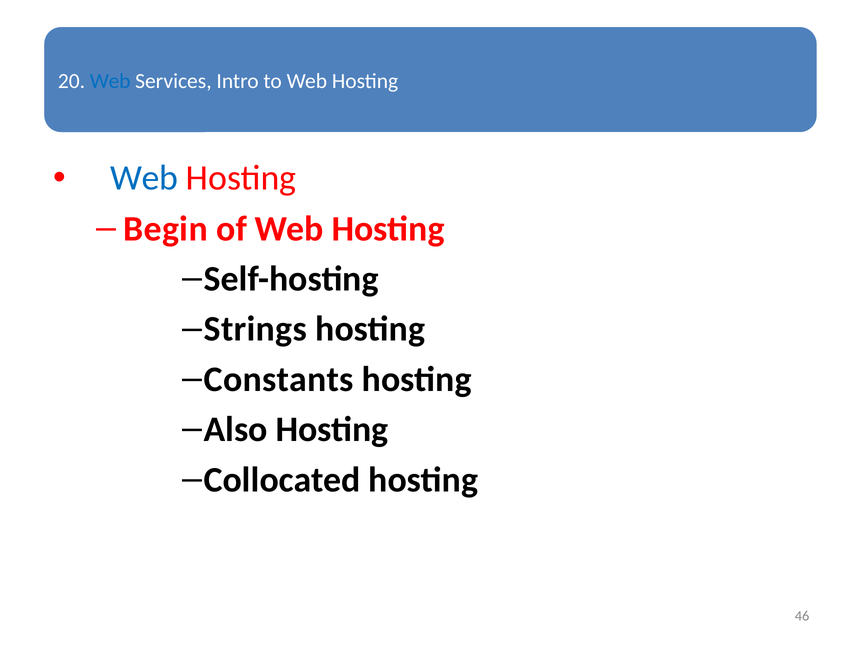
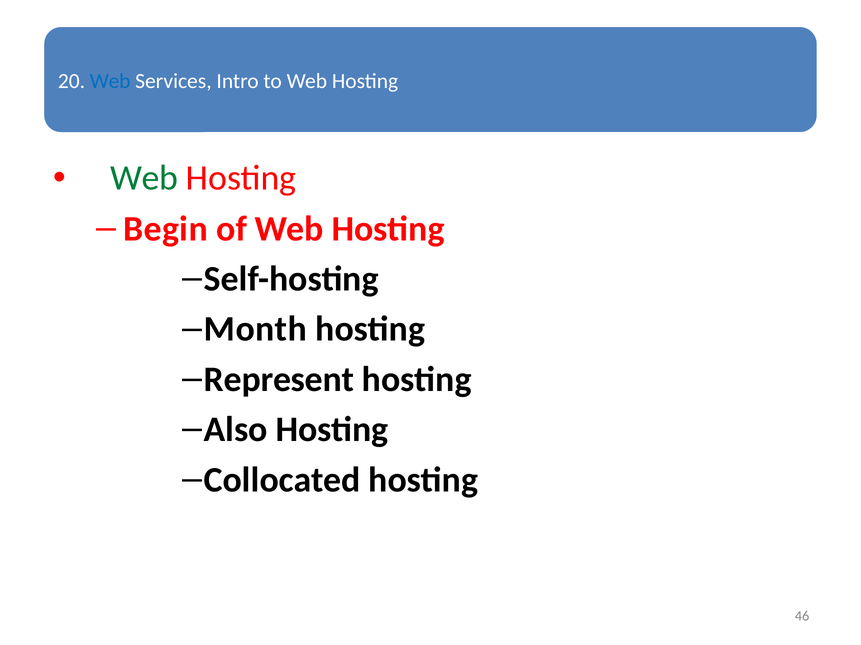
Web colour: blue -> green (144, 178)
Strings: Strings -> Month (255, 330)
Constants: Constants -> Represent (279, 380)
